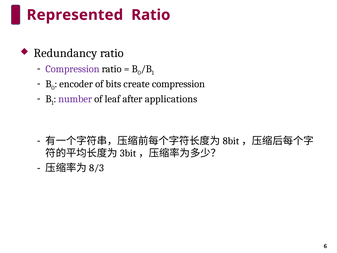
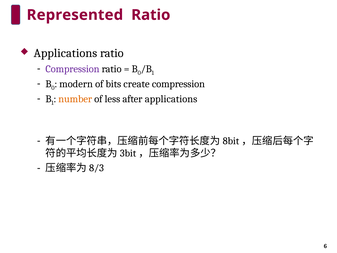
Redundancy: Redundancy -> Applications (65, 53)
encoder: encoder -> modern (76, 84)
number colour: purple -> orange (75, 99)
leaf: leaf -> less (112, 99)
